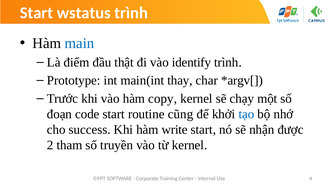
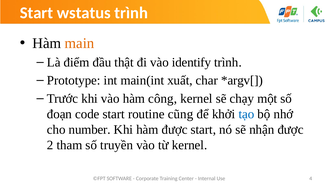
main colour: blue -> orange (79, 43)
thay: thay -> xuất (180, 80)
copy: copy -> công (163, 98)
success: success -> number (90, 129)
hàm write: write -> được (175, 129)
